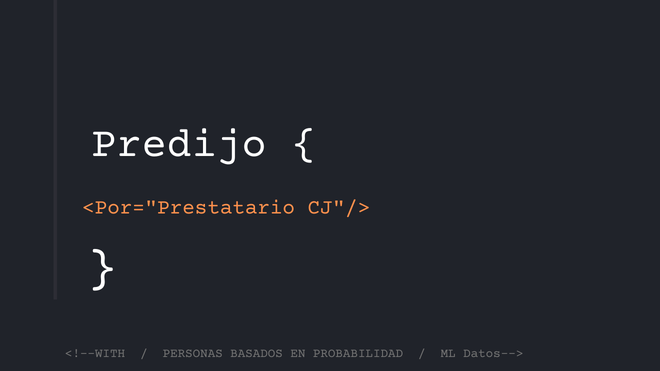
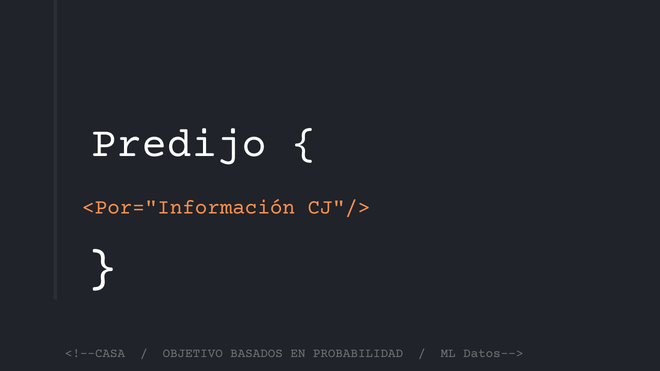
<Por="Prestatario: <Por="Prestatario -> <Por="Información (189, 207)
<!--WITH: <!--WITH -> <!--CASA (95, 354)
PERSONAS: PERSONAS -> OBJETIVO (193, 354)
